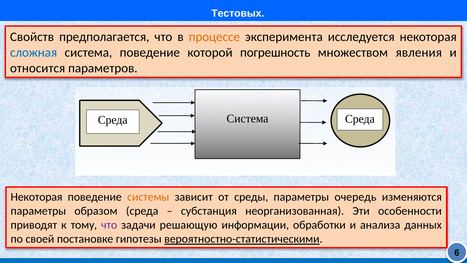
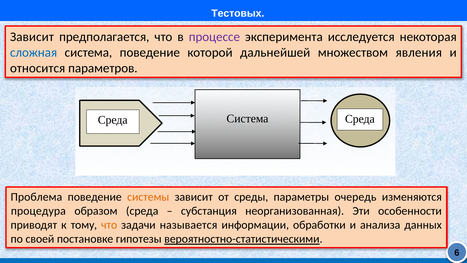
Свойств: Свойств -> Зависит (32, 37)
процессе colour: orange -> purple (214, 37)
погрешность: погрешность -> дальнейшей (275, 53)
Некоторая: Некоторая -> Проблема (36, 197)
параметры: параметры -> процедура (38, 211)
что colour: purple -> orange (109, 225)
решающую: решающую -> называется (189, 225)
